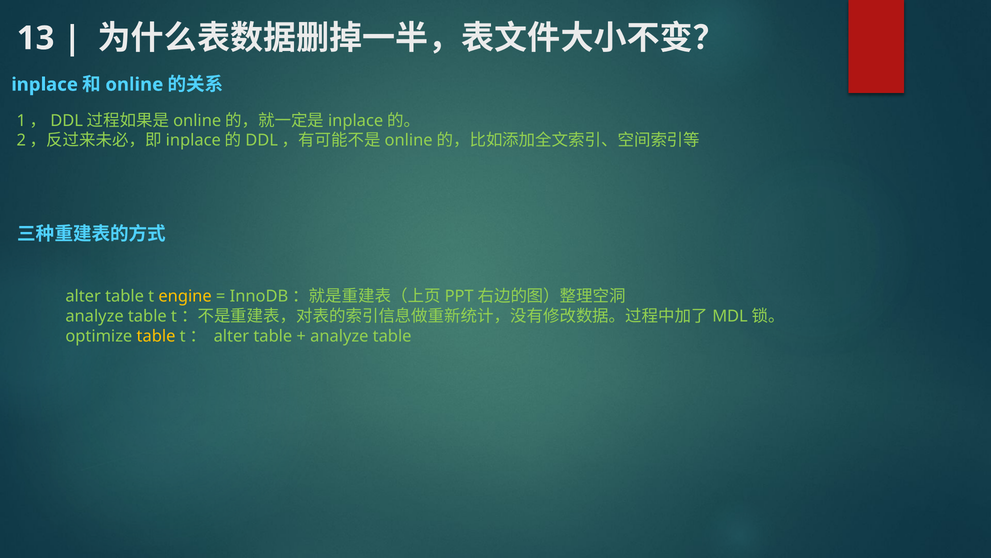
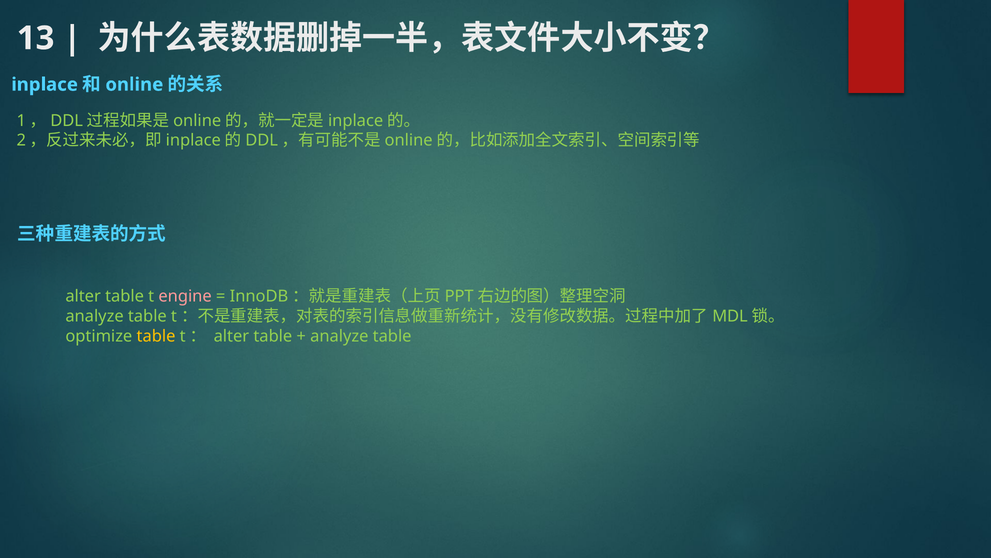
engine colour: yellow -> pink (185, 296)
